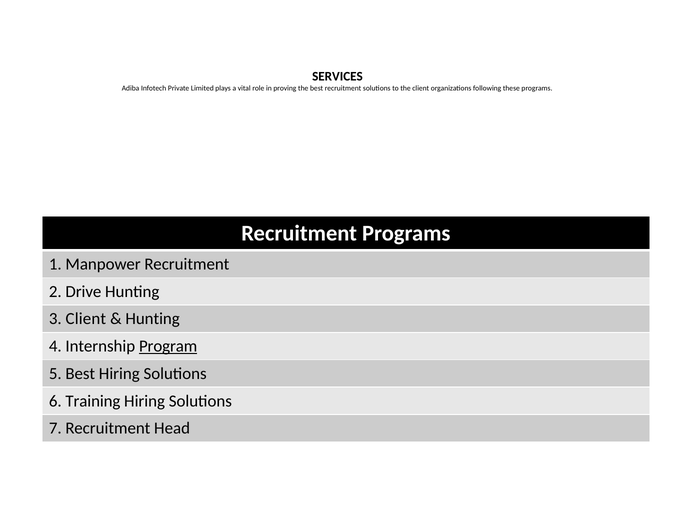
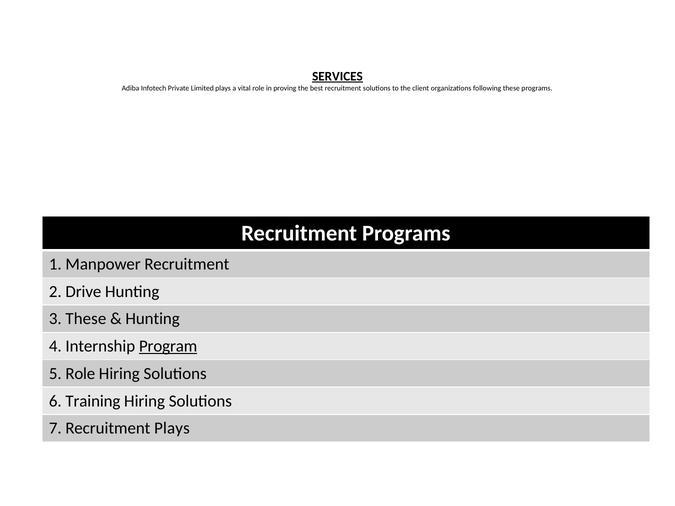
SERVICES underline: none -> present (337, 76)
3 Client: Client -> These (86, 319)
5 Best: Best -> Role (80, 374)
Recruitment Head: Head -> Plays (172, 429)
